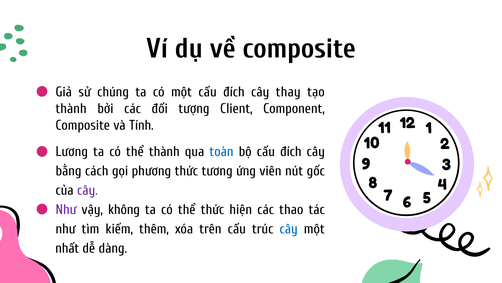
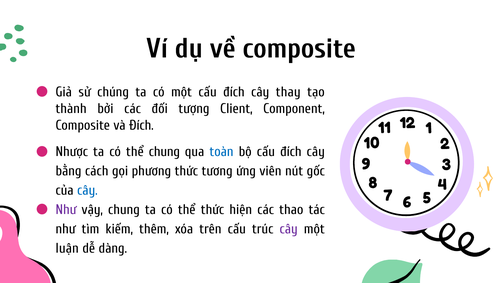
và Tính: Tính -> Đích (141, 125)
Lương: Lương -> Nhược (72, 151)
thể thành: thành -> chung (164, 151)
cây colour: purple -> blue (87, 190)
vậy không: không -> chung (124, 209)
cây colour: blue -> purple (289, 228)
nhất: nhất -> luận (67, 248)
